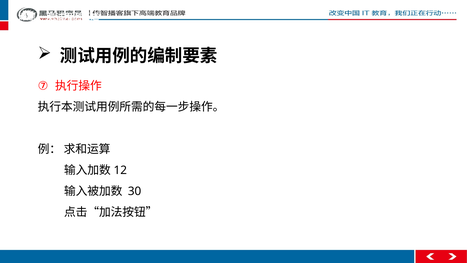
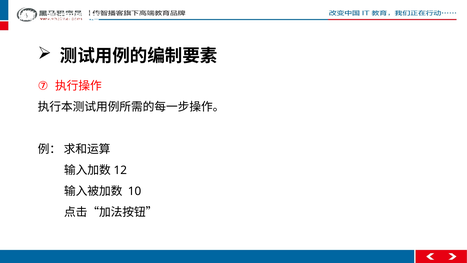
30: 30 -> 10 (135, 191)
